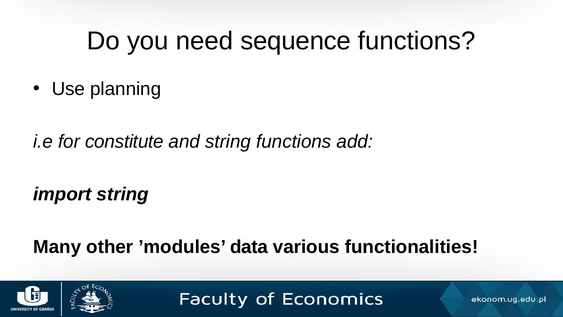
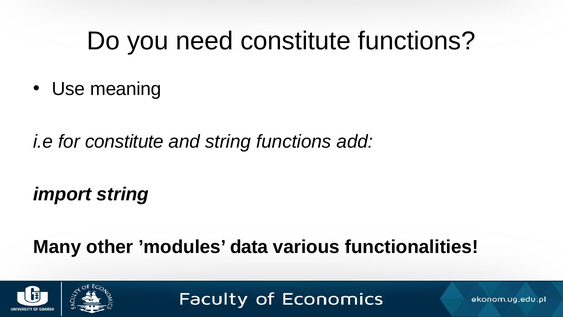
need sequence: sequence -> constitute (296, 41)
planning: planning -> meaning (126, 89)
